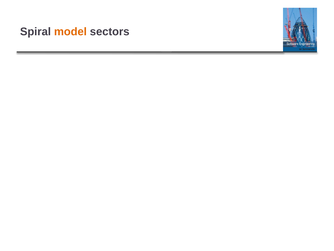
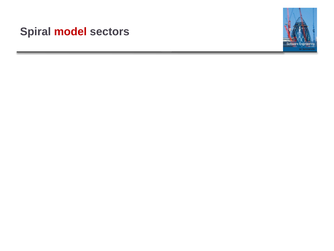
model colour: orange -> red (70, 32)
